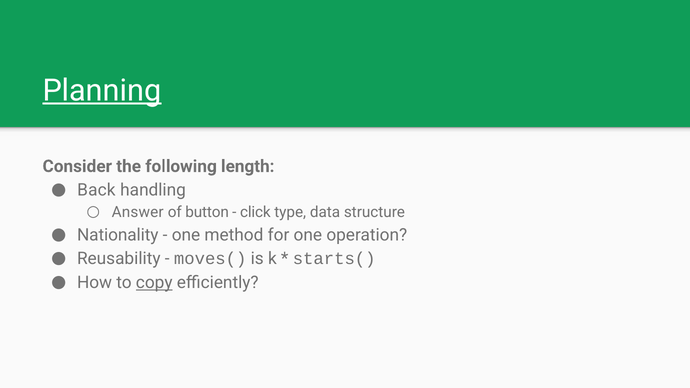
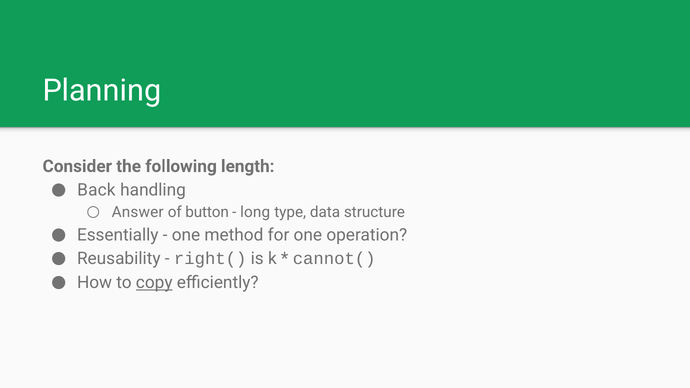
Planning underline: present -> none (102, 90)
click: click -> long (255, 212)
Nationality: Nationality -> Essentially (118, 235)
moves(: moves( -> right( (210, 259)
starts(: starts( -> cannot( (334, 259)
